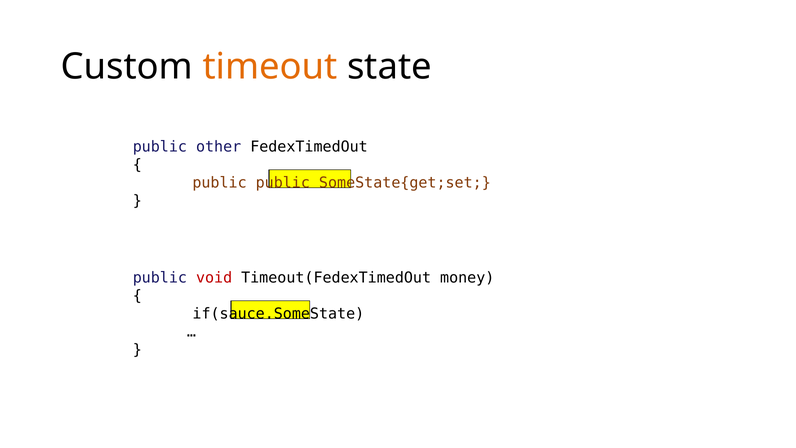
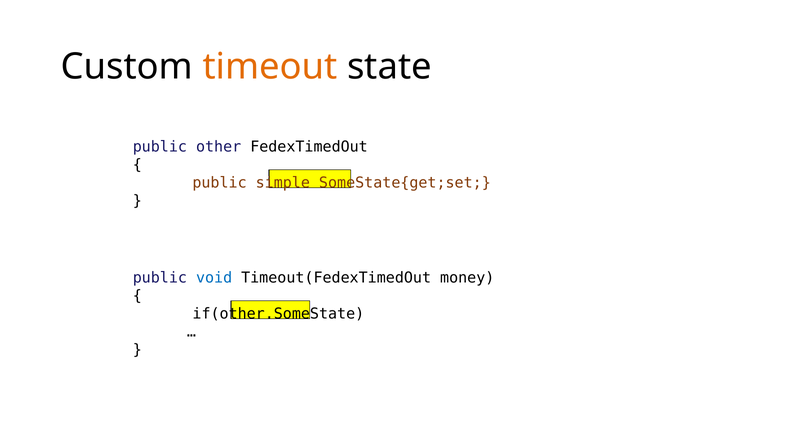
public public: public -> simple (283, 183)
void colour: red -> blue (214, 277)
if(sauce.SomeState: if(sauce.SomeState -> if(other.SomeState (278, 314)
